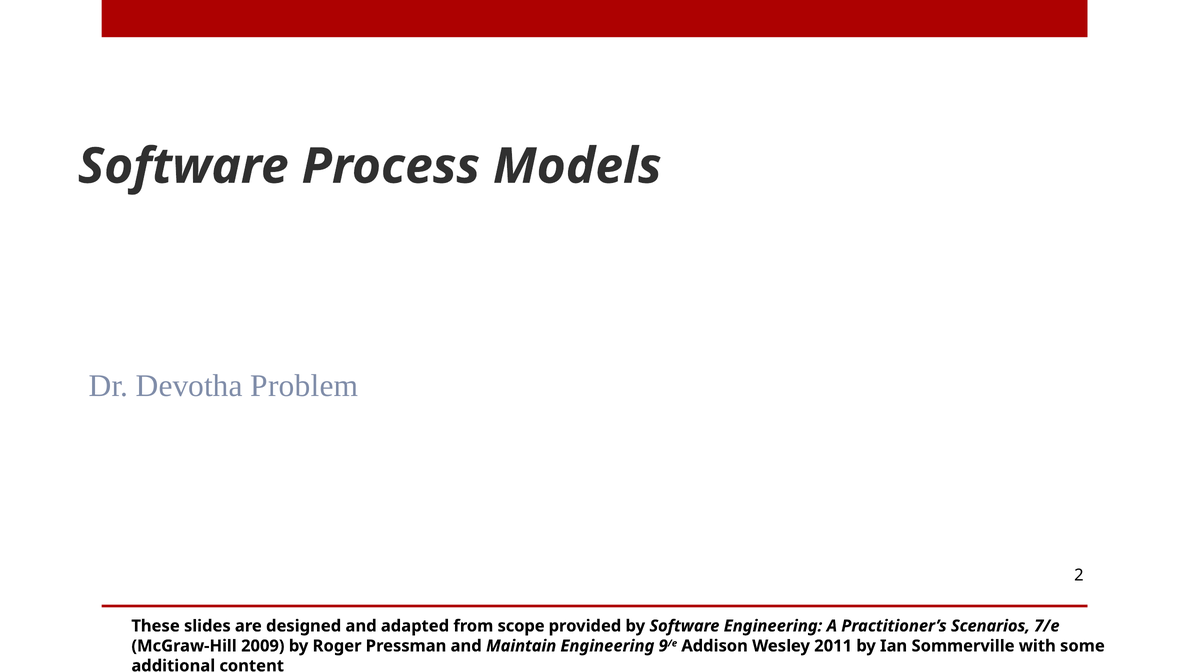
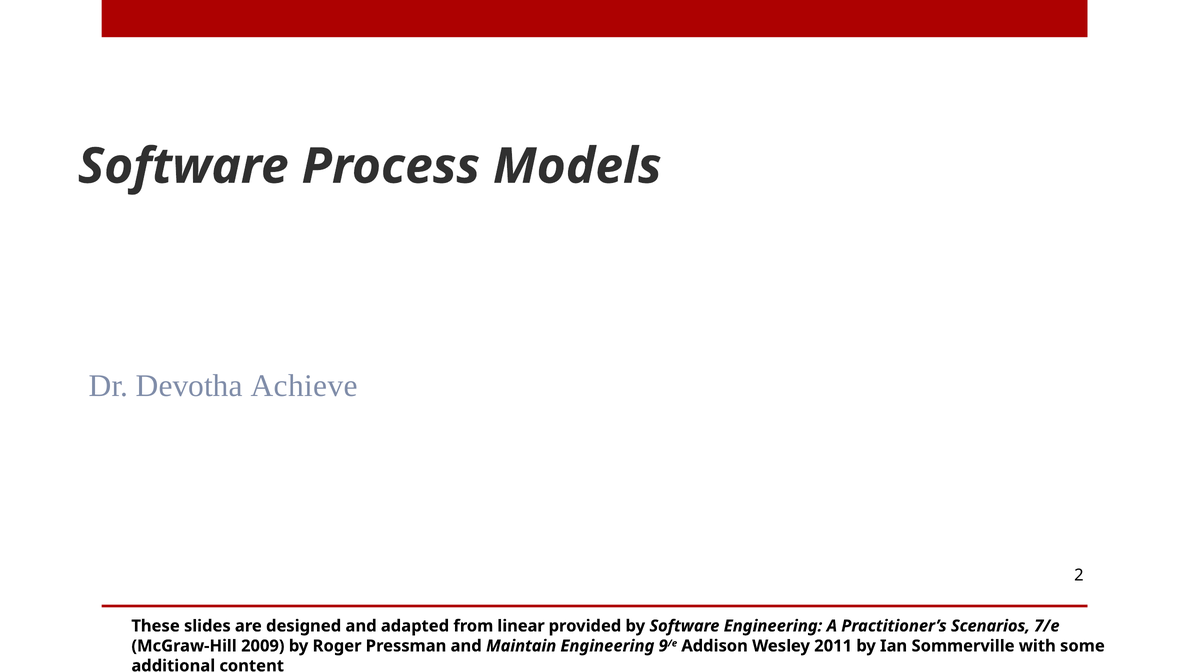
Problem: Problem -> Achieve (304, 386)
scope: scope -> linear (521, 626)
